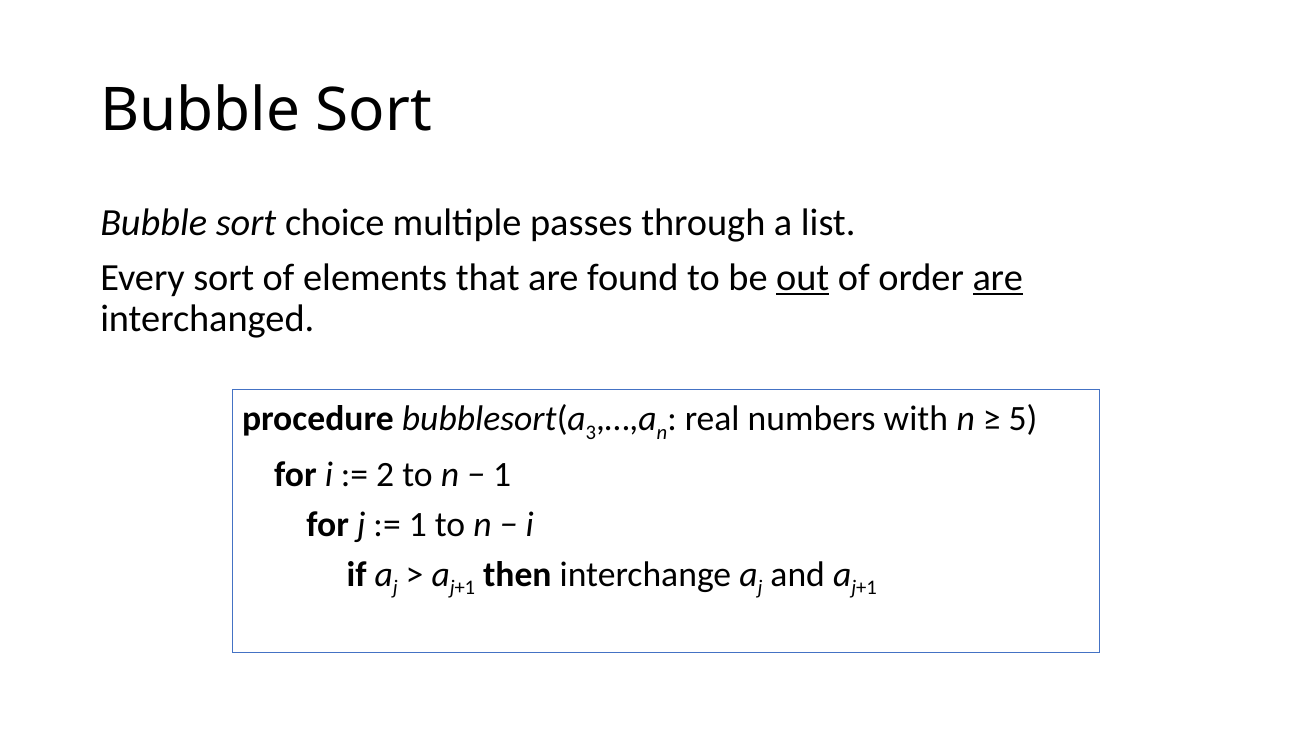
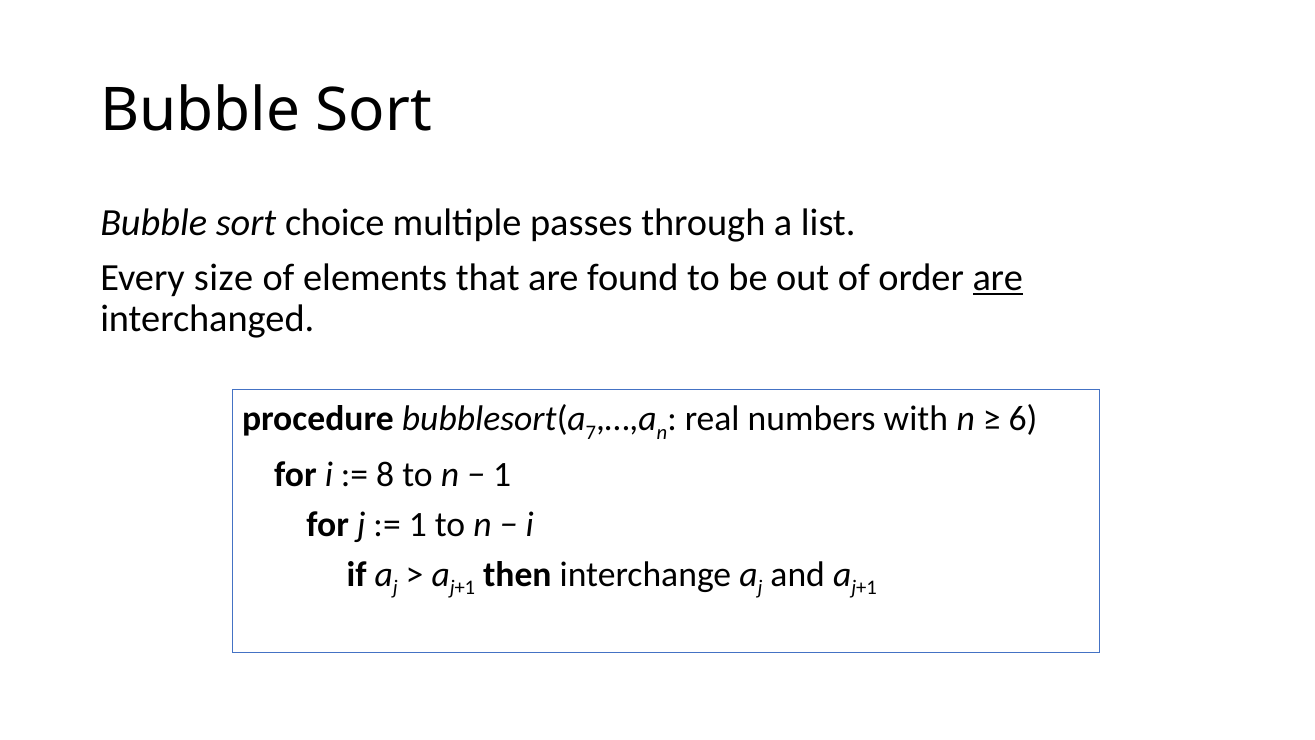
Every sort: sort -> size (224, 277)
out underline: present -> none (803, 277)
3: 3 -> 7 (591, 432)
5: 5 -> 6 (1023, 418)
2: 2 -> 8 (385, 474)
